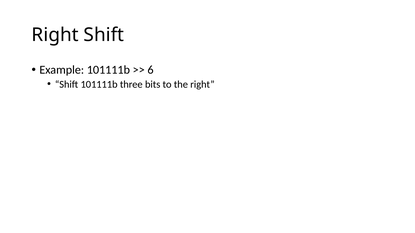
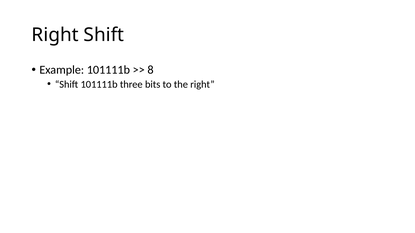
6: 6 -> 8 (150, 70)
